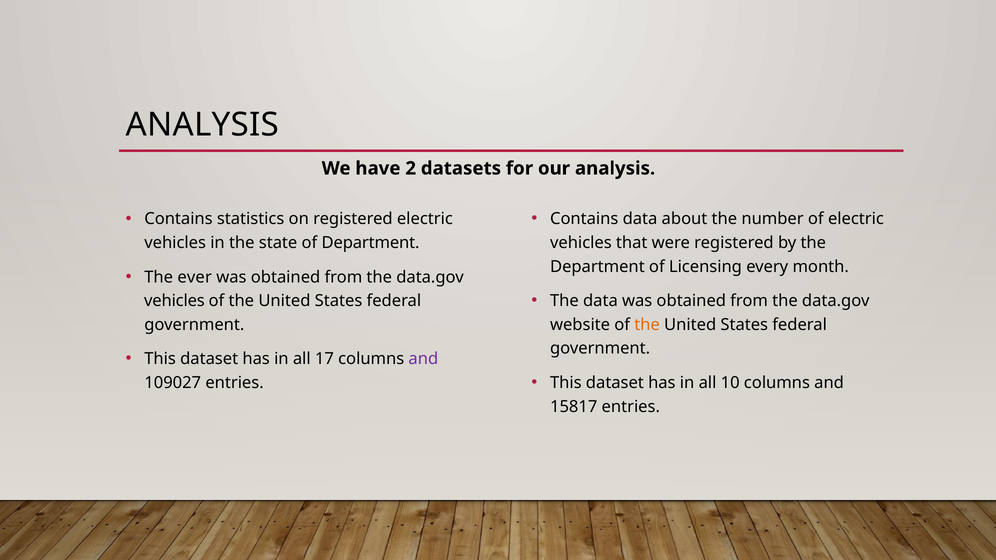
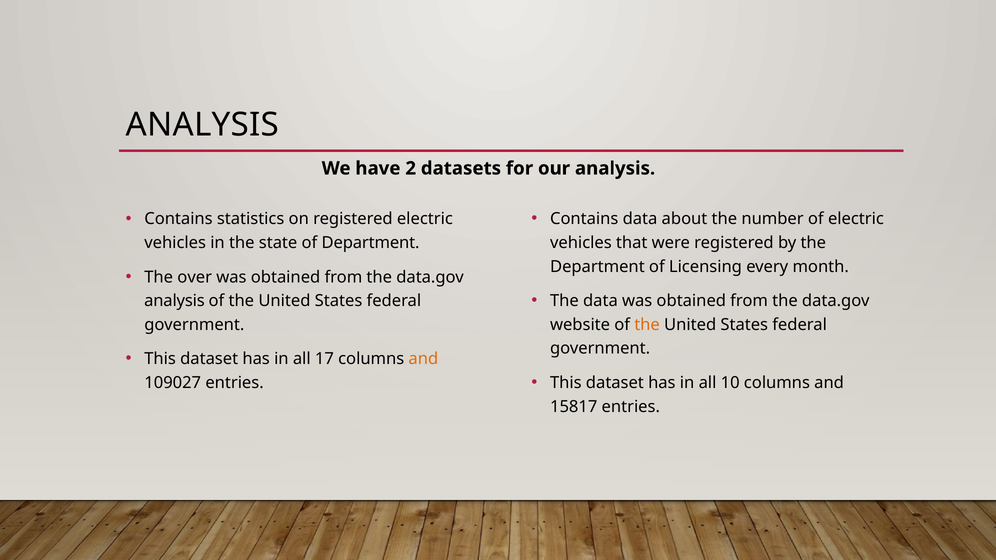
ever: ever -> over (195, 277)
vehicles: vehicles -> analysis (174, 301)
and colour: purple -> orange (423, 359)
